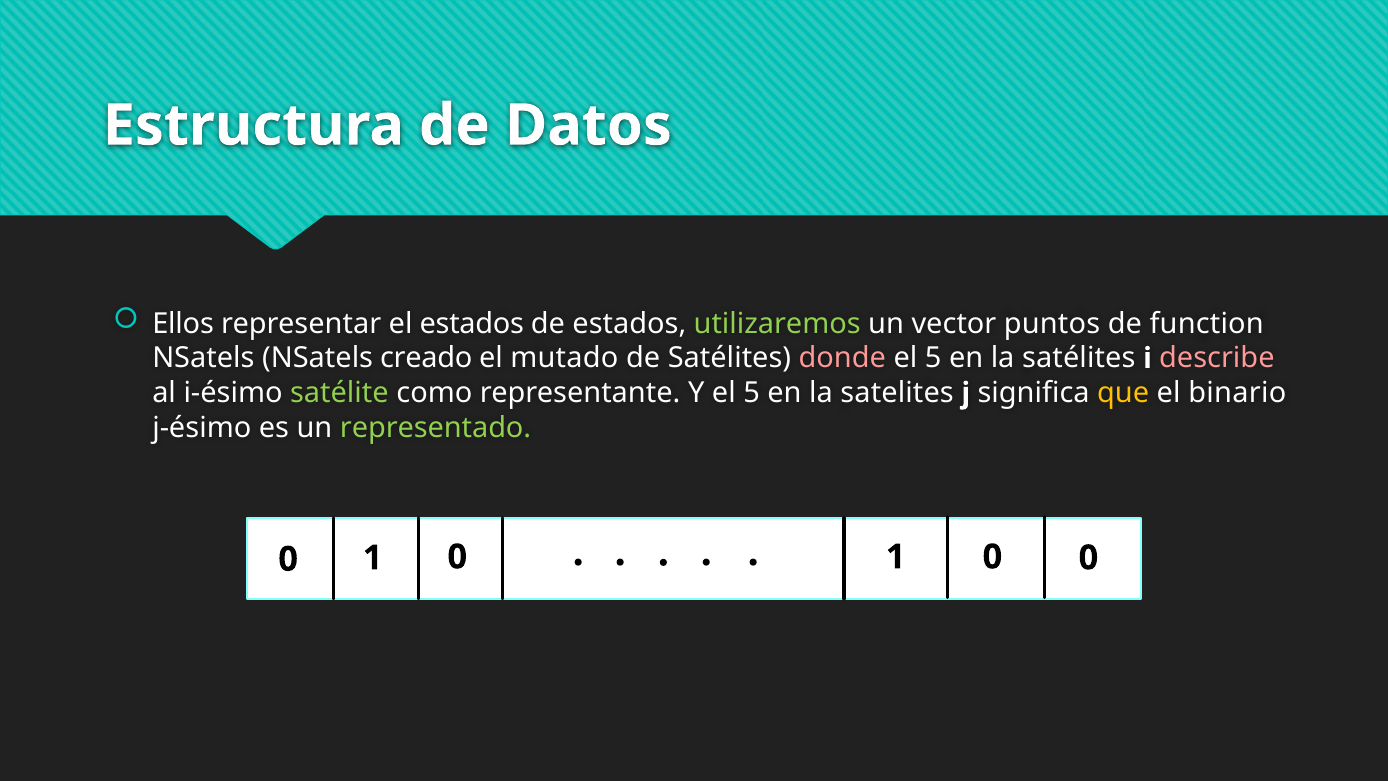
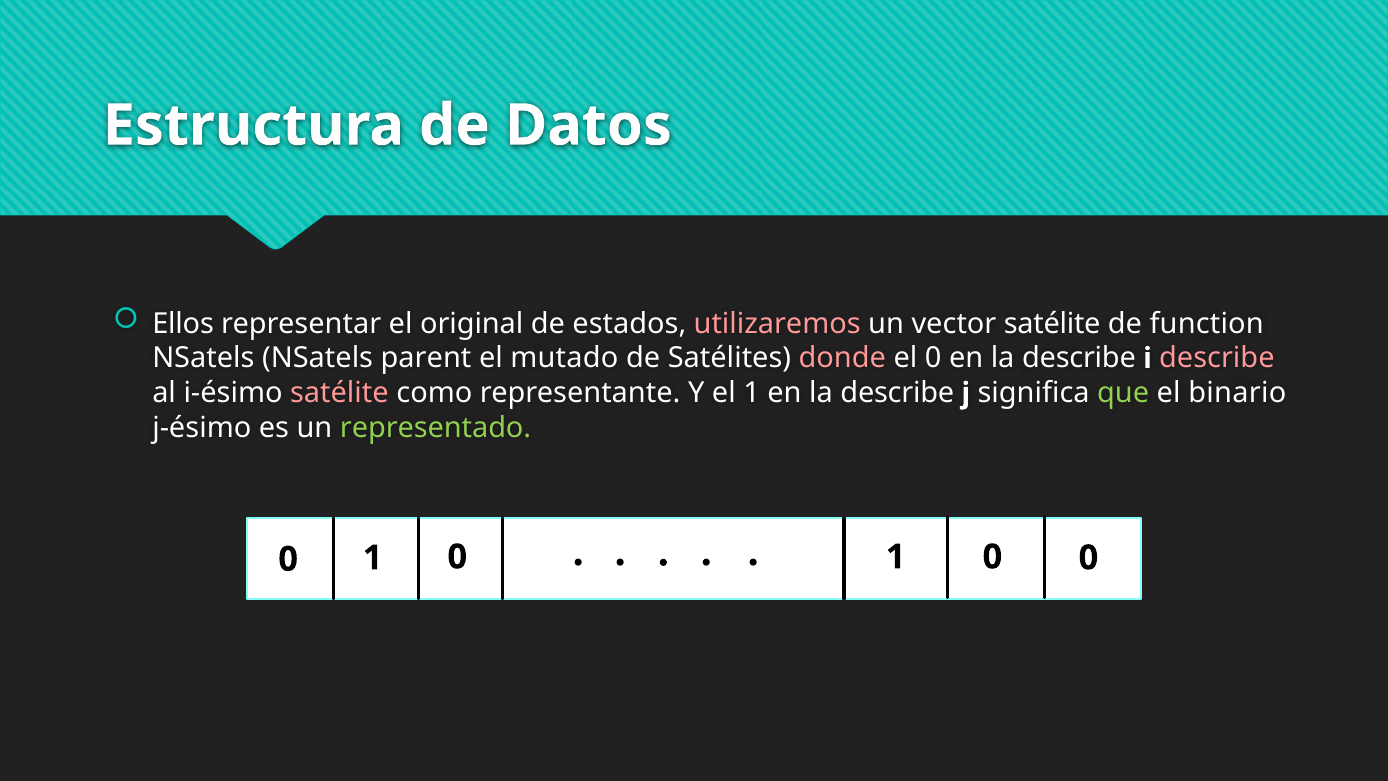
el estados: estados -> original (472, 324)
utilizaremos colour: light green -> pink (777, 324)
vector puntos: puntos -> satélite (1052, 324)
creado: creado -> parent (426, 358)
5: 5 -> 0 (933, 358)
satélites: satélites -> describe (1079, 358)
satélite colour: light green -> pink (339, 393)
Y el 5: 5 -> 1 (752, 393)
satelites: satelites -> describe (897, 393)
que colour: yellow -> light green (1123, 393)
